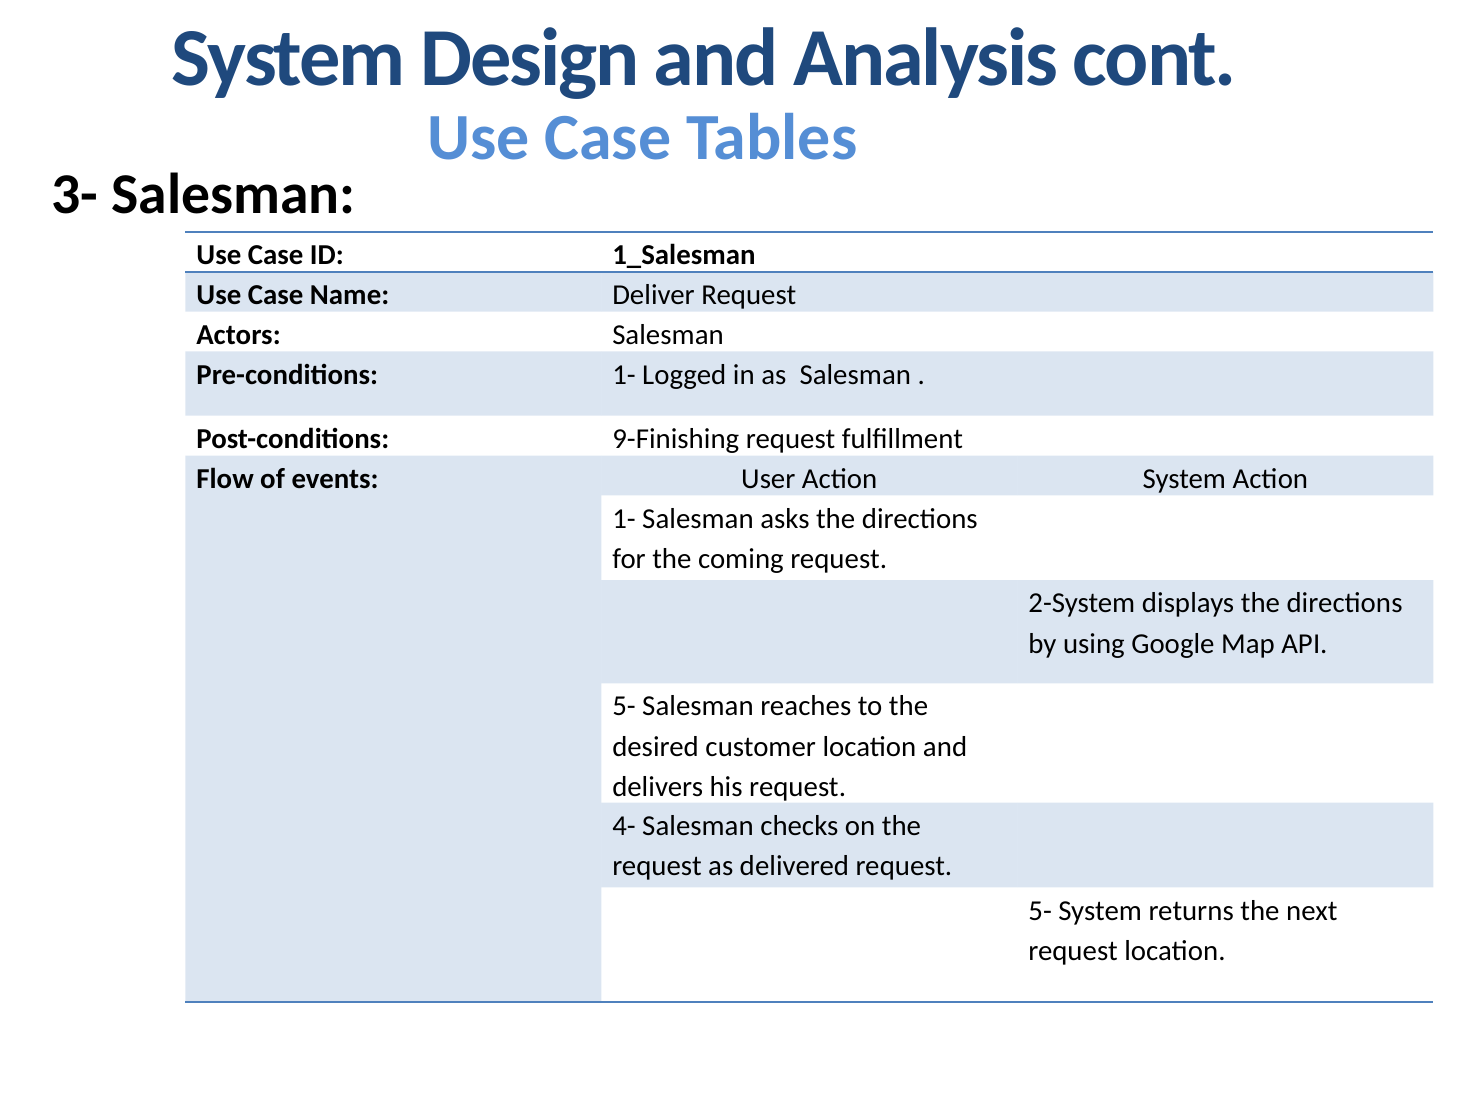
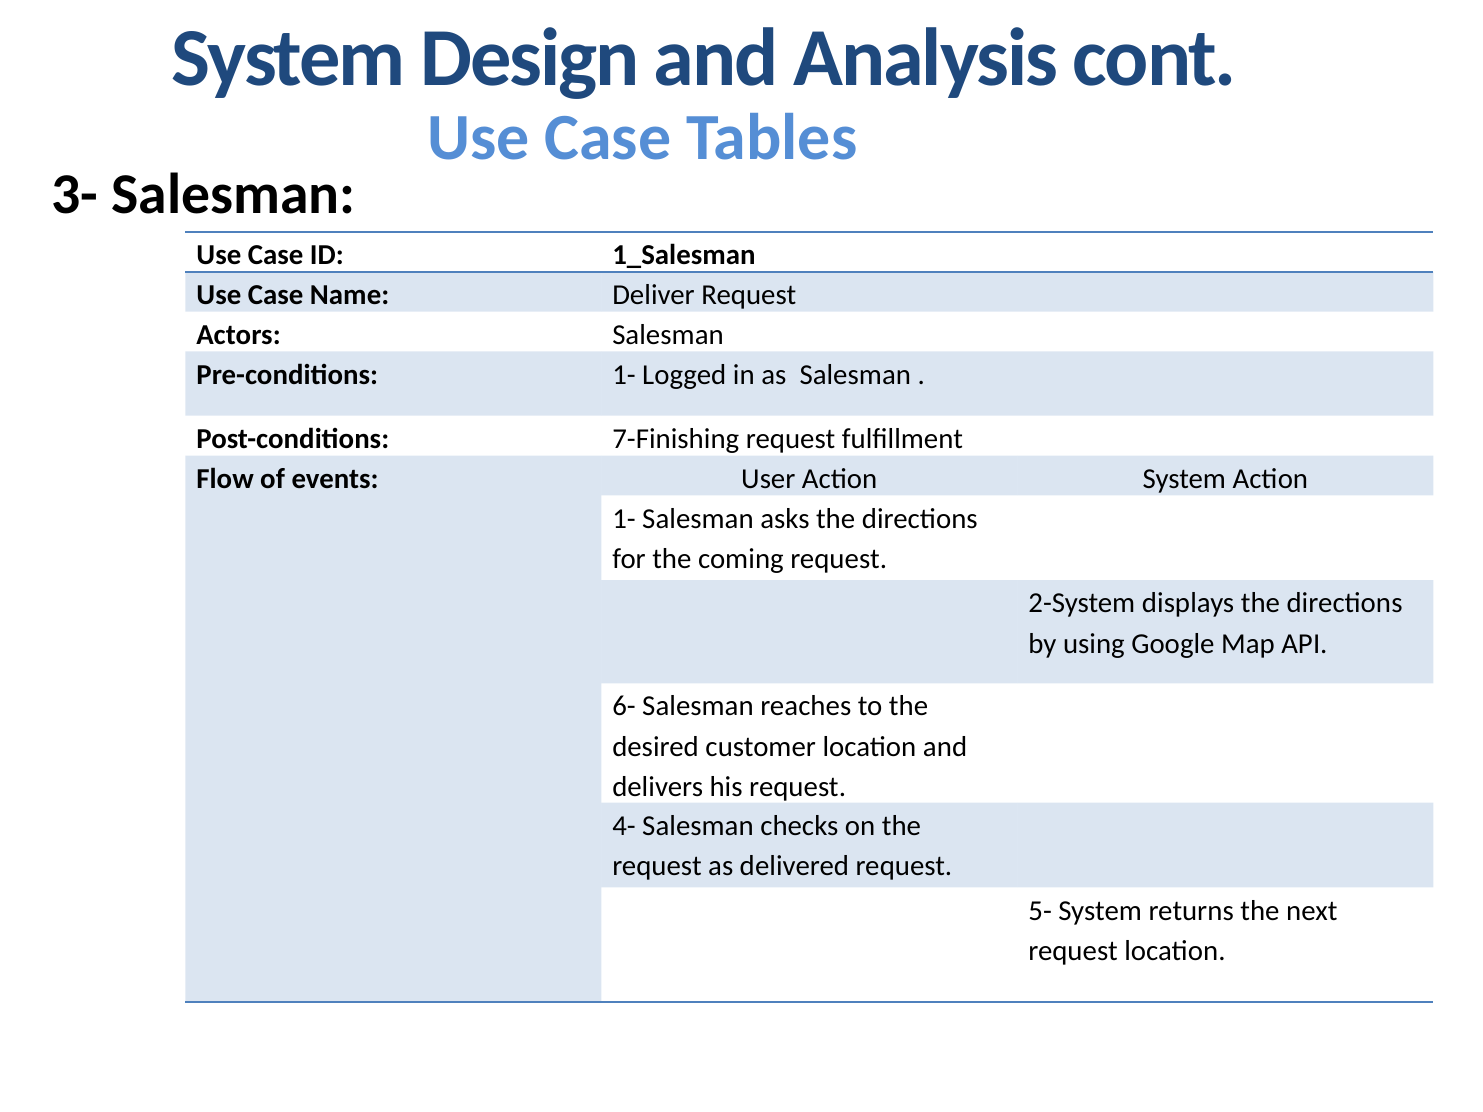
9-Finishing: 9-Finishing -> 7-Finishing (676, 439)
5-: 5- -> 6- (624, 707)
